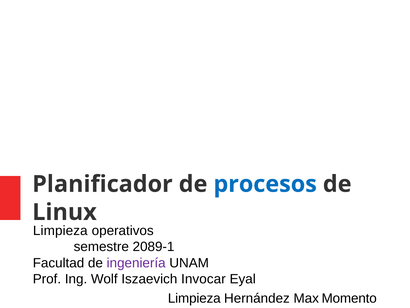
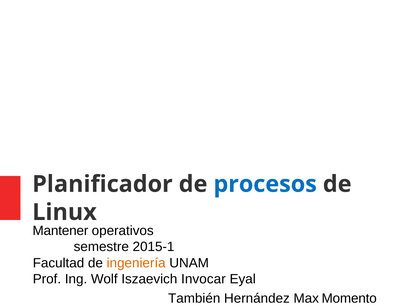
Limpieza: Limpieza -> Mantener (60, 230)
2089-1: 2089-1 -> 2015-1 (154, 246)
ingeniería colour: purple -> orange (136, 263)
Limpieza: Limpieza -> También (194, 298)
